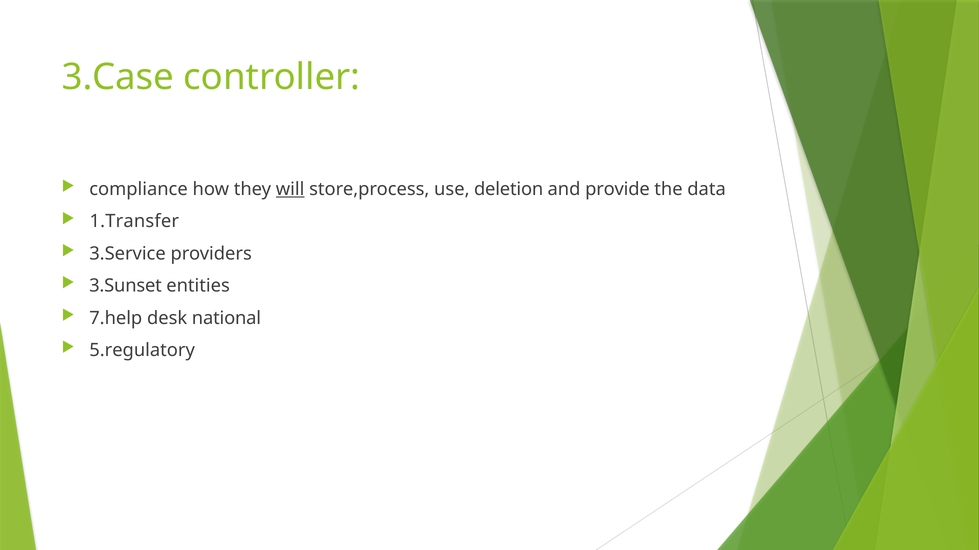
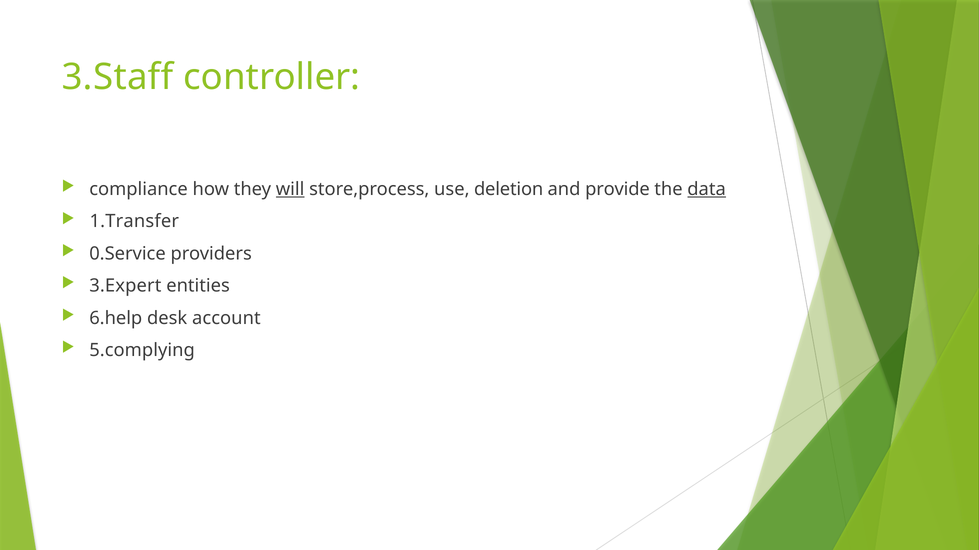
3.Case: 3.Case -> 3.Staff (118, 77)
data underline: none -> present (707, 189)
3.Service: 3.Service -> 0.Service (128, 254)
3.Sunset: 3.Sunset -> 3.Expert (125, 286)
7.help: 7.help -> 6.help (116, 318)
national: national -> account (226, 318)
5.regulatory: 5.regulatory -> 5.complying (142, 351)
